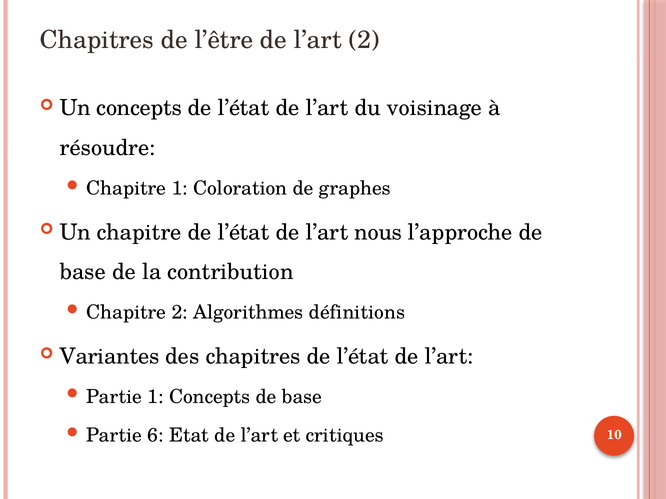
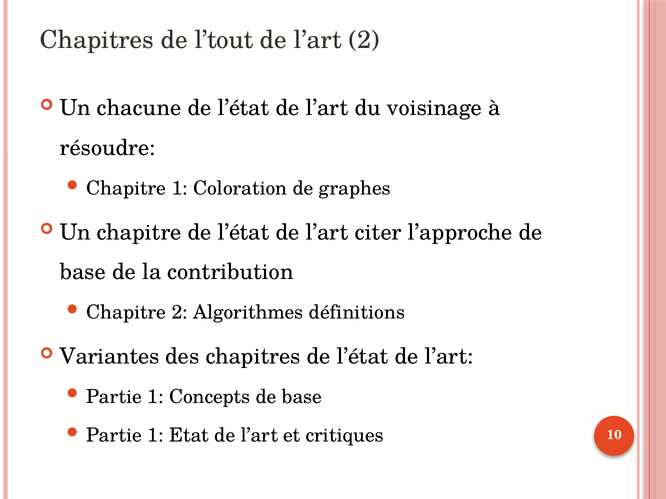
l’être: l’être -> l’tout (224, 40)
Un concepts: concepts -> chacune (139, 108)
nous: nous -> citer (378, 232)
6: 6 -> 1 (156, 436)
